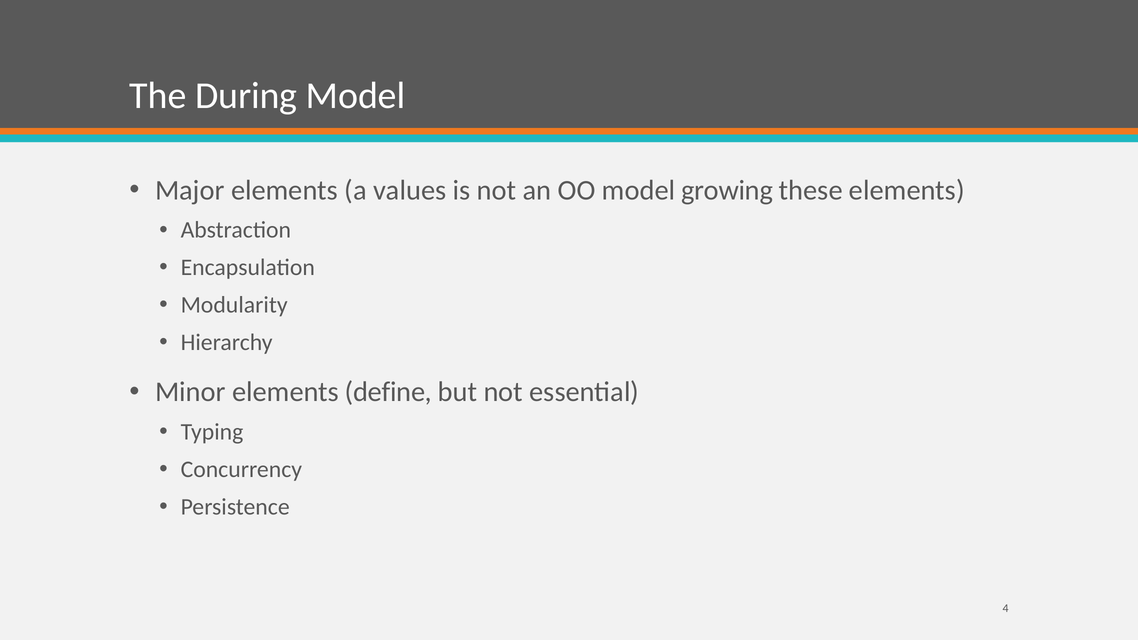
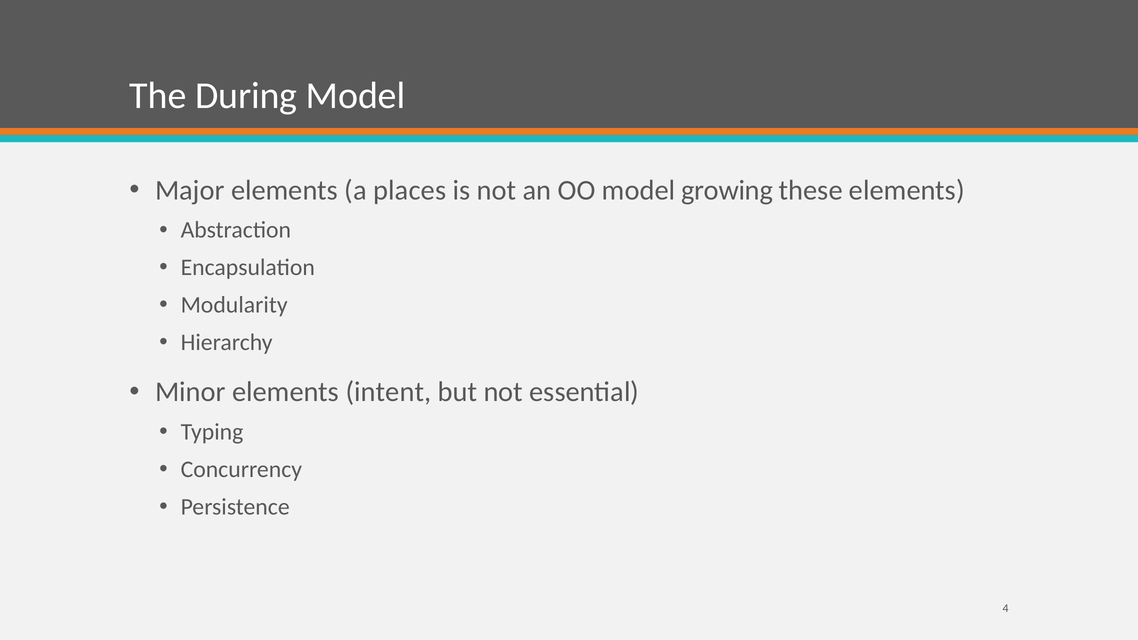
values: values -> places (410, 190)
define: define -> intent (388, 392)
